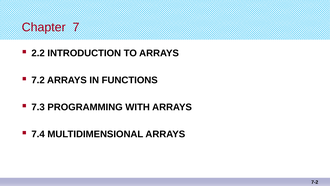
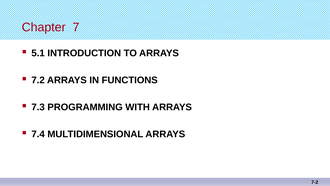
2.2: 2.2 -> 5.1 (38, 53)
